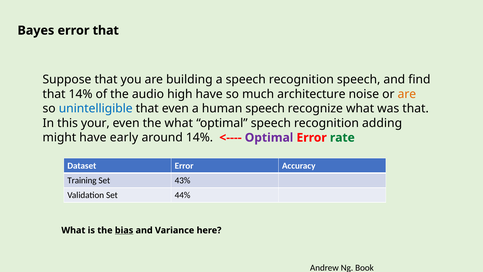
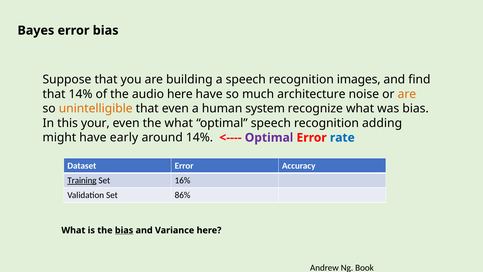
error that: that -> bias (106, 30)
recognition speech: speech -> images (359, 80)
audio high: high -> here (180, 94)
unintelligible colour: blue -> orange (96, 109)
human speech: speech -> system (265, 109)
was that: that -> bias (416, 109)
rate colour: green -> blue (342, 137)
Training underline: none -> present (82, 180)
43%: 43% -> 16% (183, 180)
44%: 44% -> 86% (183, 195)
